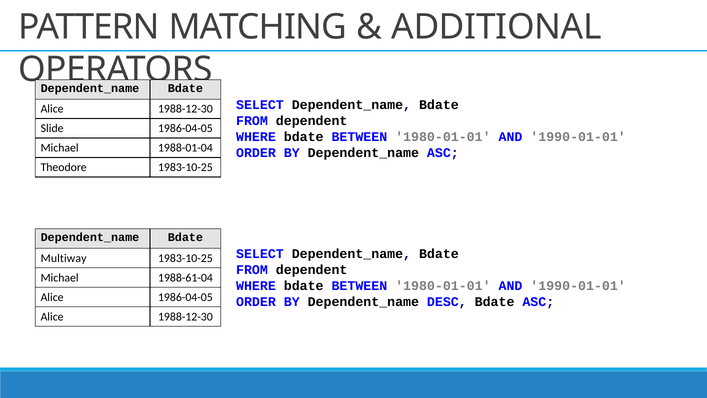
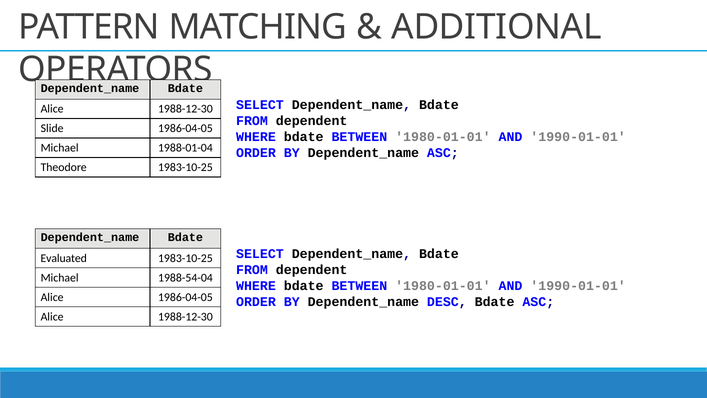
Multiway: Multiway -> Evaluated (64, 258)
1988-61-04: 1988-61-04 -> 1988-54-04 (185, 278)
